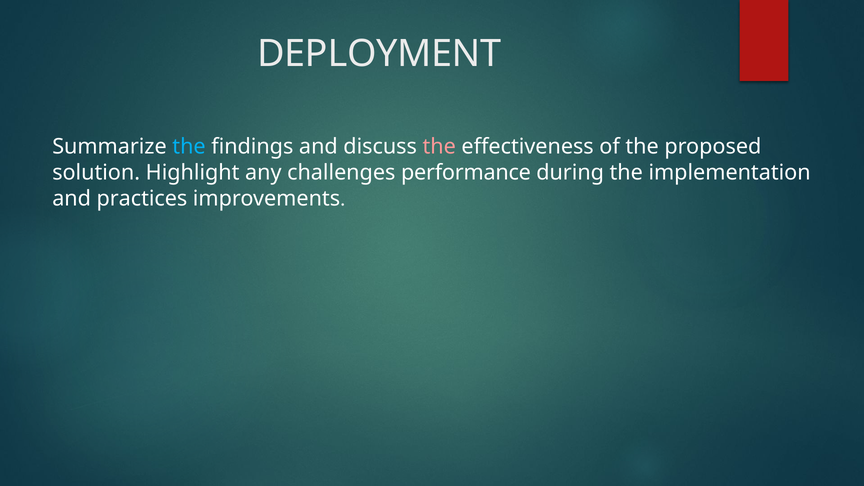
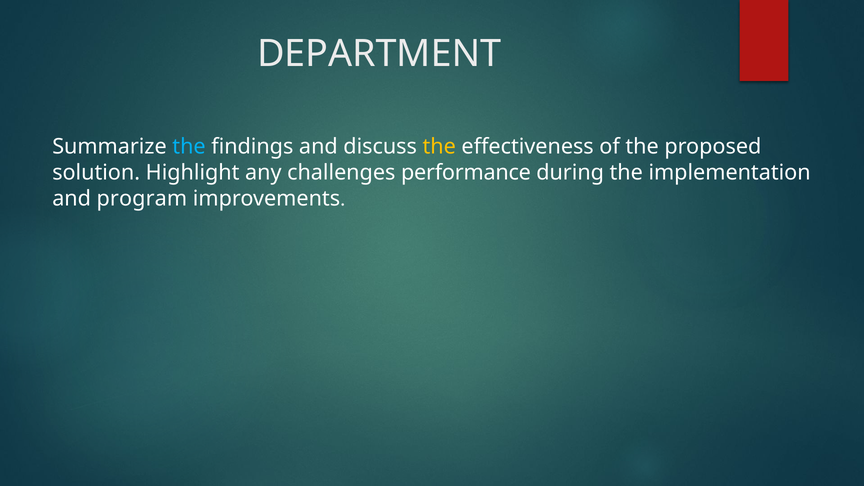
DEPLOYMENT: DEPLOYMENT -> DEPARTMENT (379, 54)
the colour: pink -> yellow (439, 147)
practices: practices -> program (142, 198)
